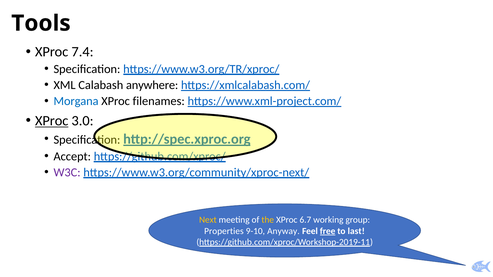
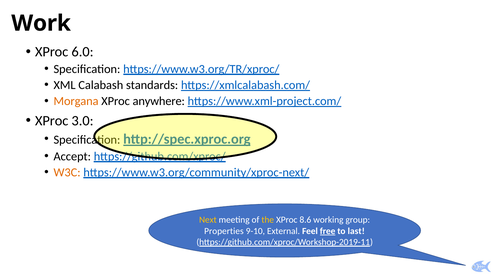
Tools: Tools -> Work (41, 23)
7.4: 7.4 -> 6.0 (83, 52)
anywhere: anywhere -> standards (152, 85)
Morgana colour: blue -> orange (76, 101)
filenames: filenames -> anywhere (159, 101)
XProc underline: present -> none (52, 121)
W3C colour: purple -> orange (67, 173)
6.7: 6.7 -> 8.6 (305, 220)
Anyway: Anyway -> External (283, 231)
